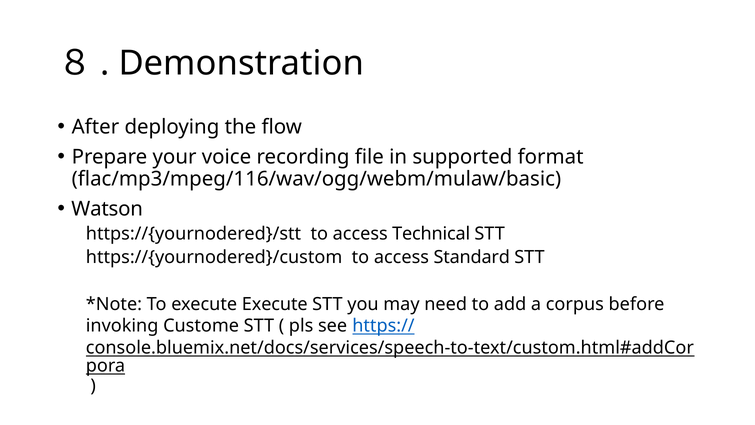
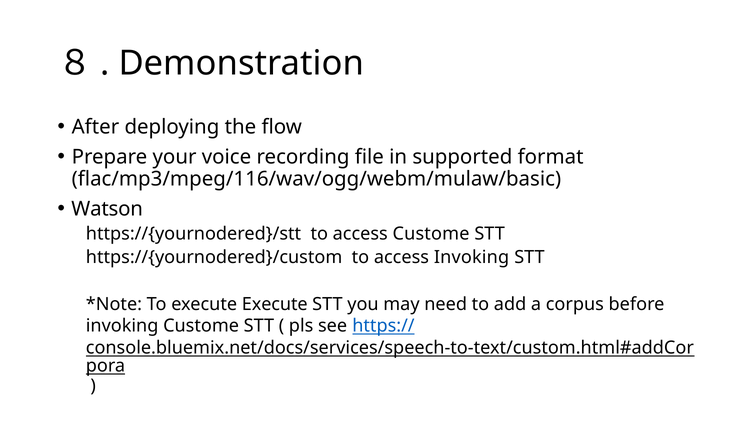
access Technical: Technical -> Custome (431, 233)
access Standard: Standard -> Invoking (472, 257)
